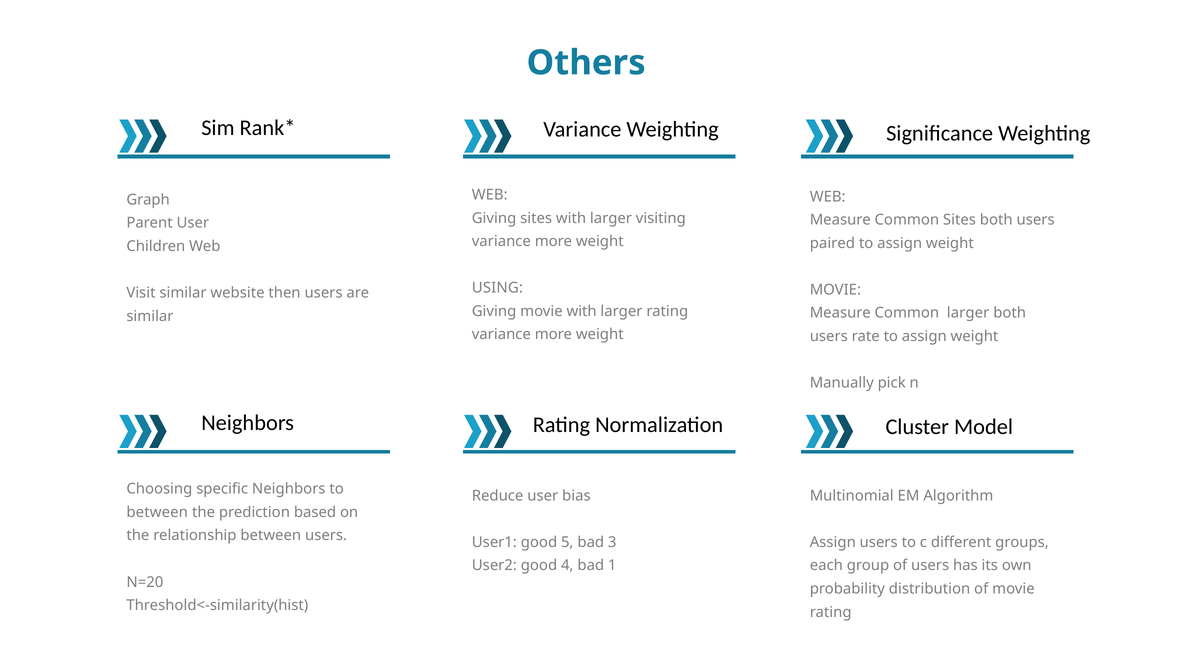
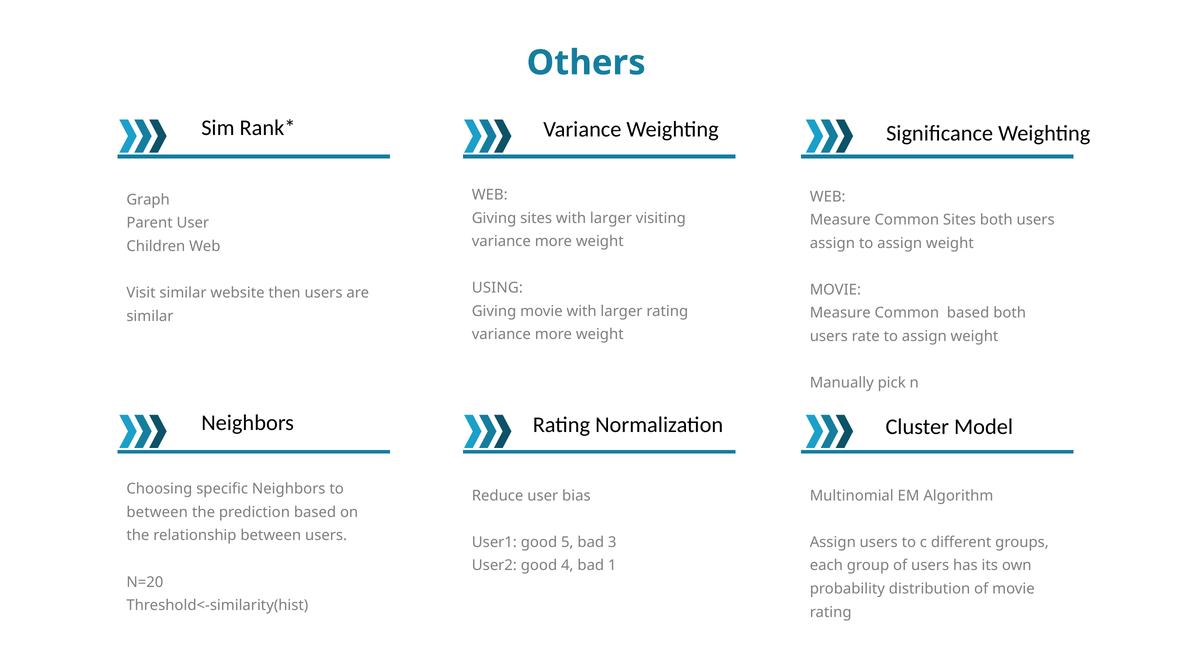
paired: paired -> assign (832, 243)
Common larger: larger -> based (968, 313)
